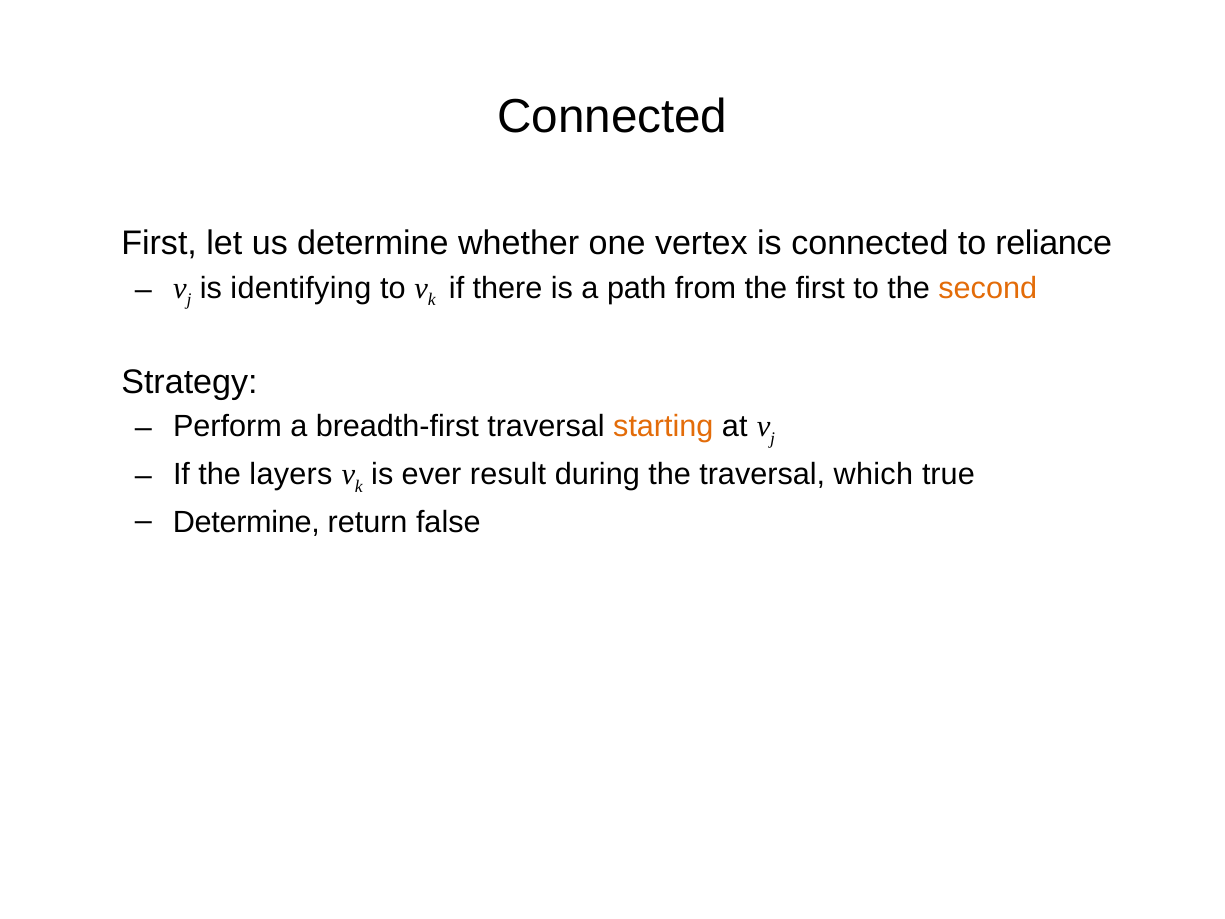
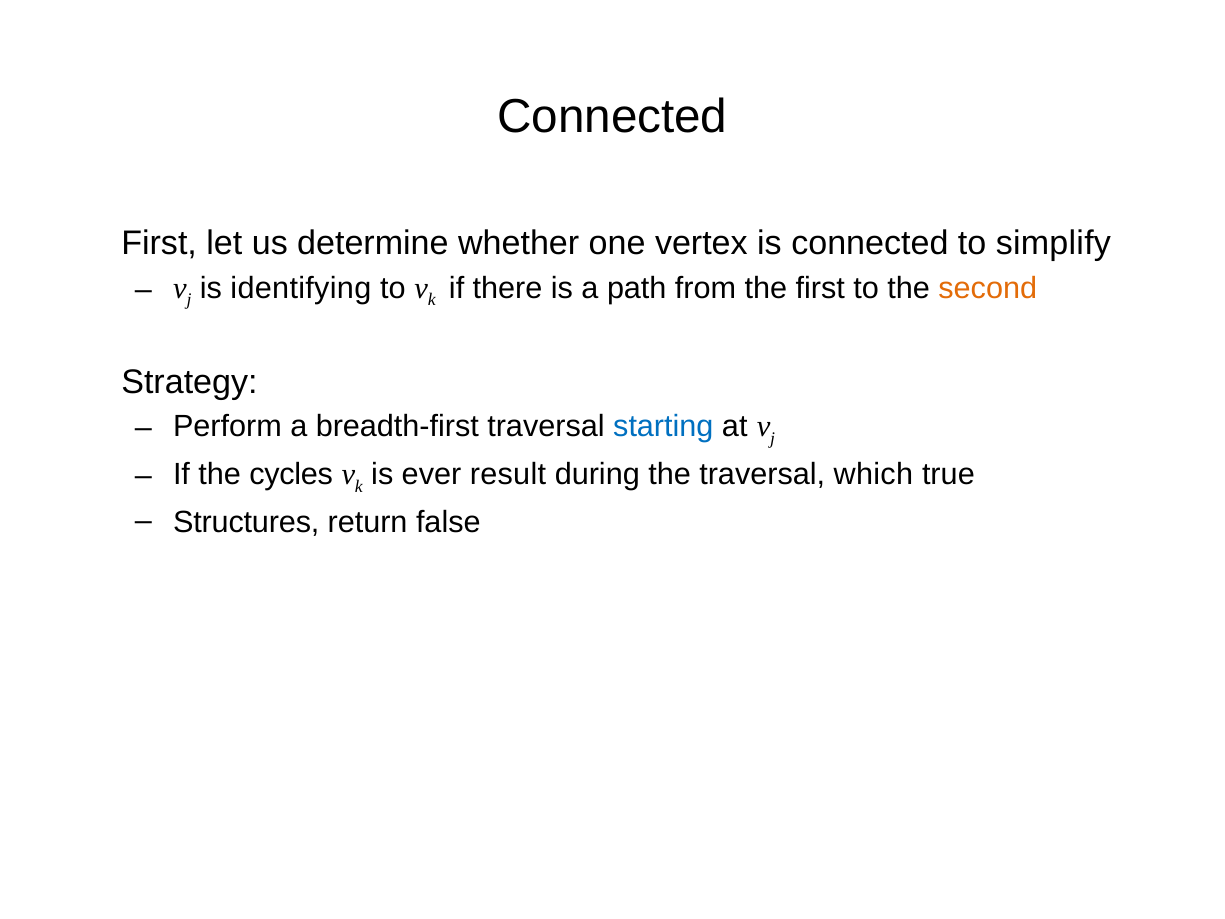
reliance: reliance -> simplify (1053, 243)
starting colour: orange -> blue (663, 426)
layers: layers -> cycles (291, 474)
Determine: Determine -> Structures (246, 522)
